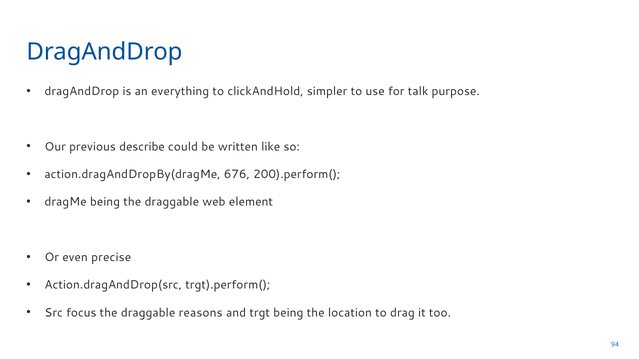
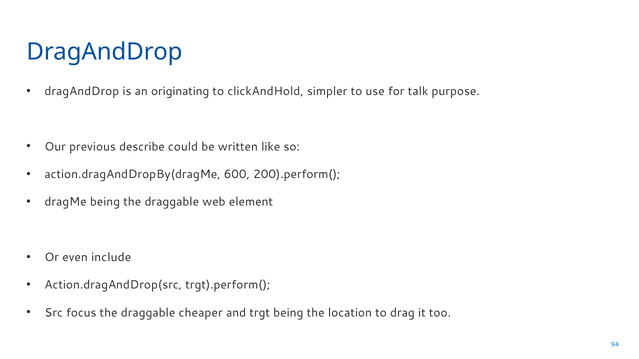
everything: everything -> originating (180, 91)
676: 676 -> 600 (237, 174)
precise: precise -> include (111, 258)
reasons: reasons -> cheaper (201, 313)
